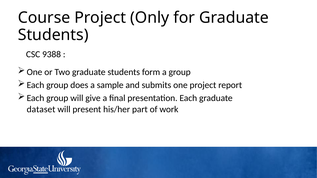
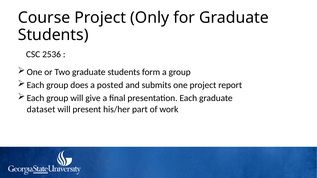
9388: 9388 -> 2536 (52, 54)
sample: sample -> posted (110, 85)
